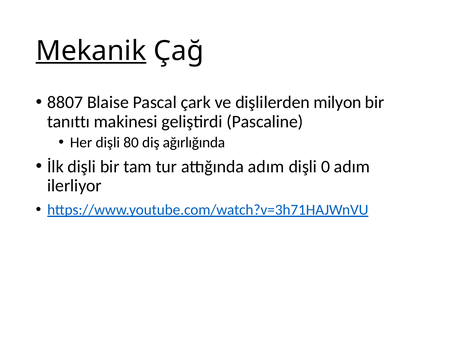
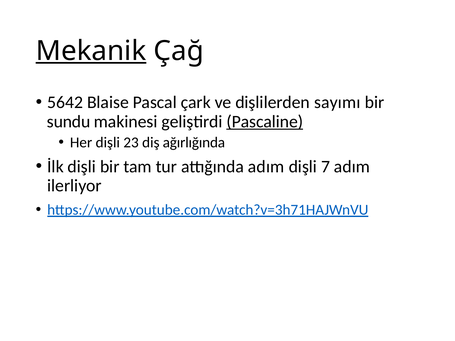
8807: 8807 -> 5642 (65, 103)
milyon: milyon -> sayımı (337, 103)
tanıttı: tanıttı -> sundu (69, 122)
Pascaline underline: none -> present (265, 122)
80: 80 -> 23 (131, 143)
0: 0 -> 7 (325, 167)
